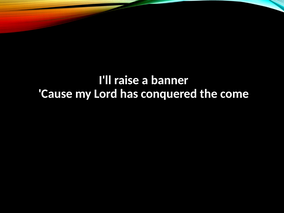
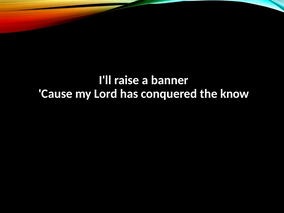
come: come -> know (235, 94)
